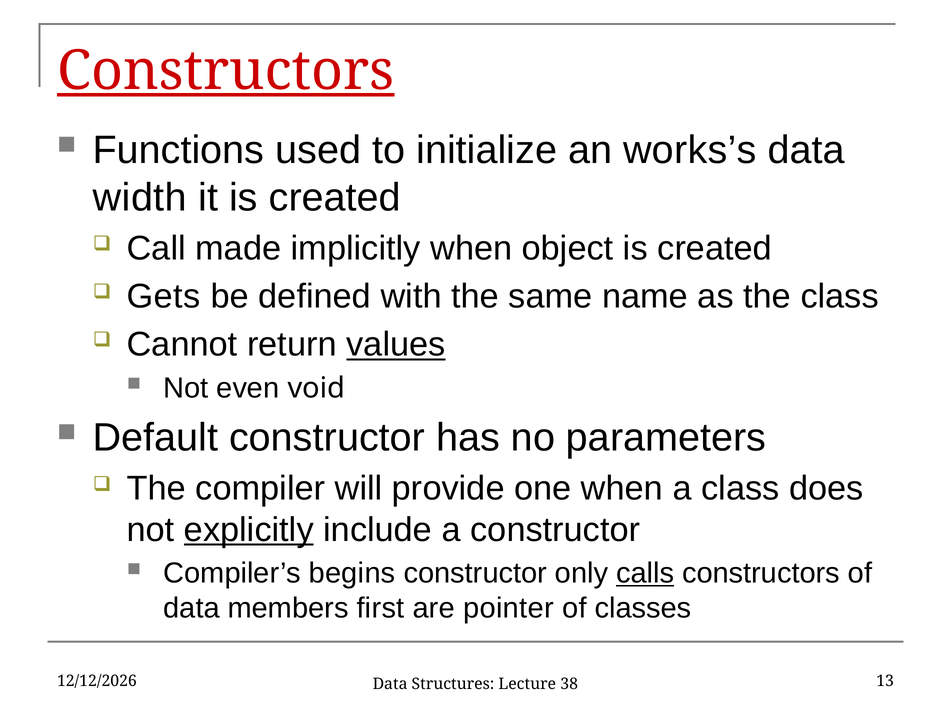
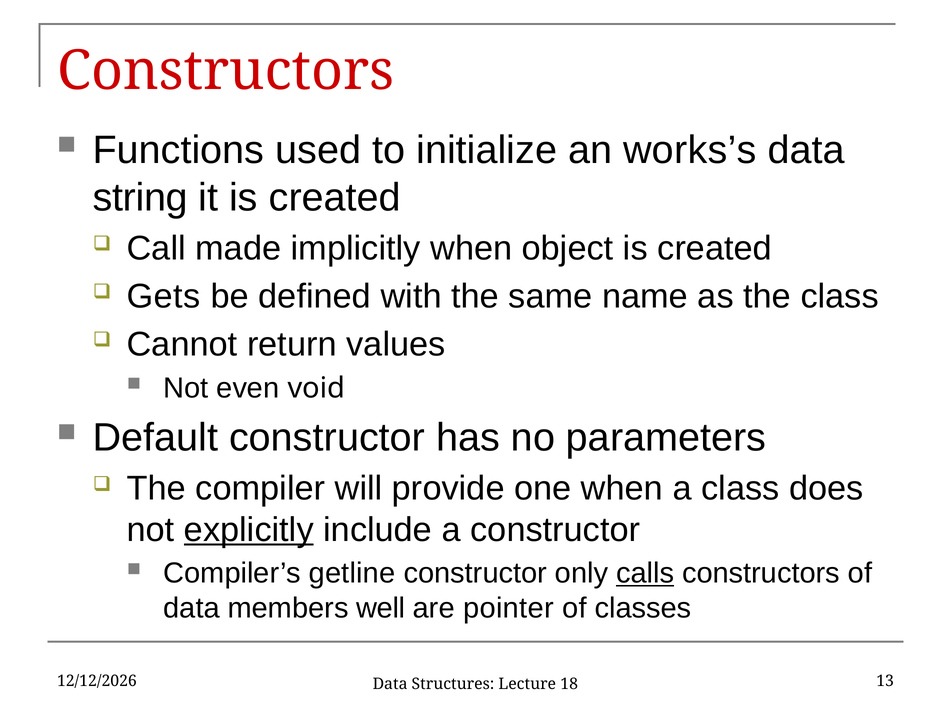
Constructors underline: present -> none (226, 71)
width: width -> string (140, 198)
values underline: present -> none (396, 345)
begins: begins -> getline (352, 573)
first: first -> well (381, 608)
38: 38 -> 18 (569, 684)
